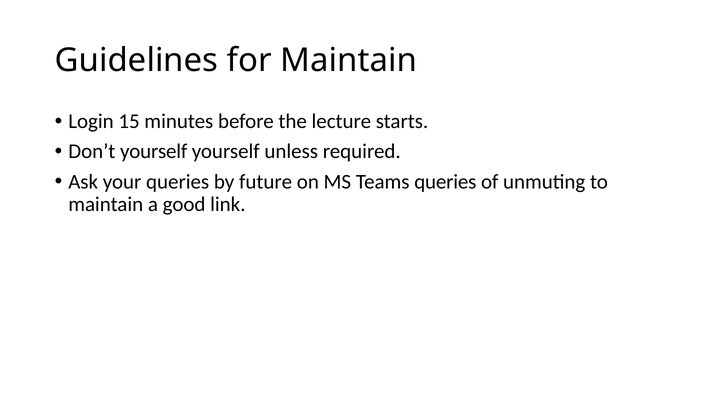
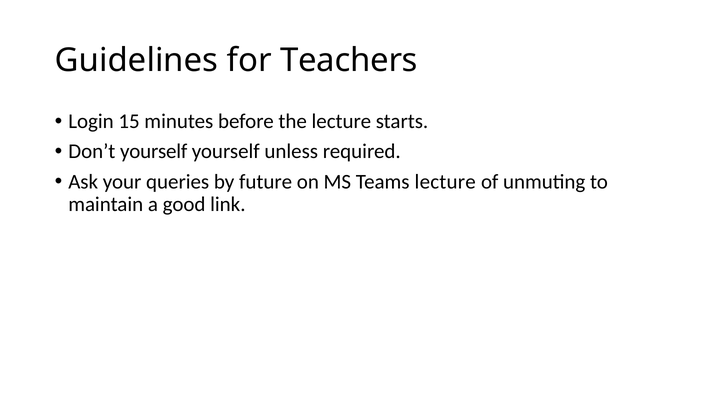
for Maintain: Maintain -> Teachers (349, 60)
Teams queries: queries -> lecture (445, 182)
